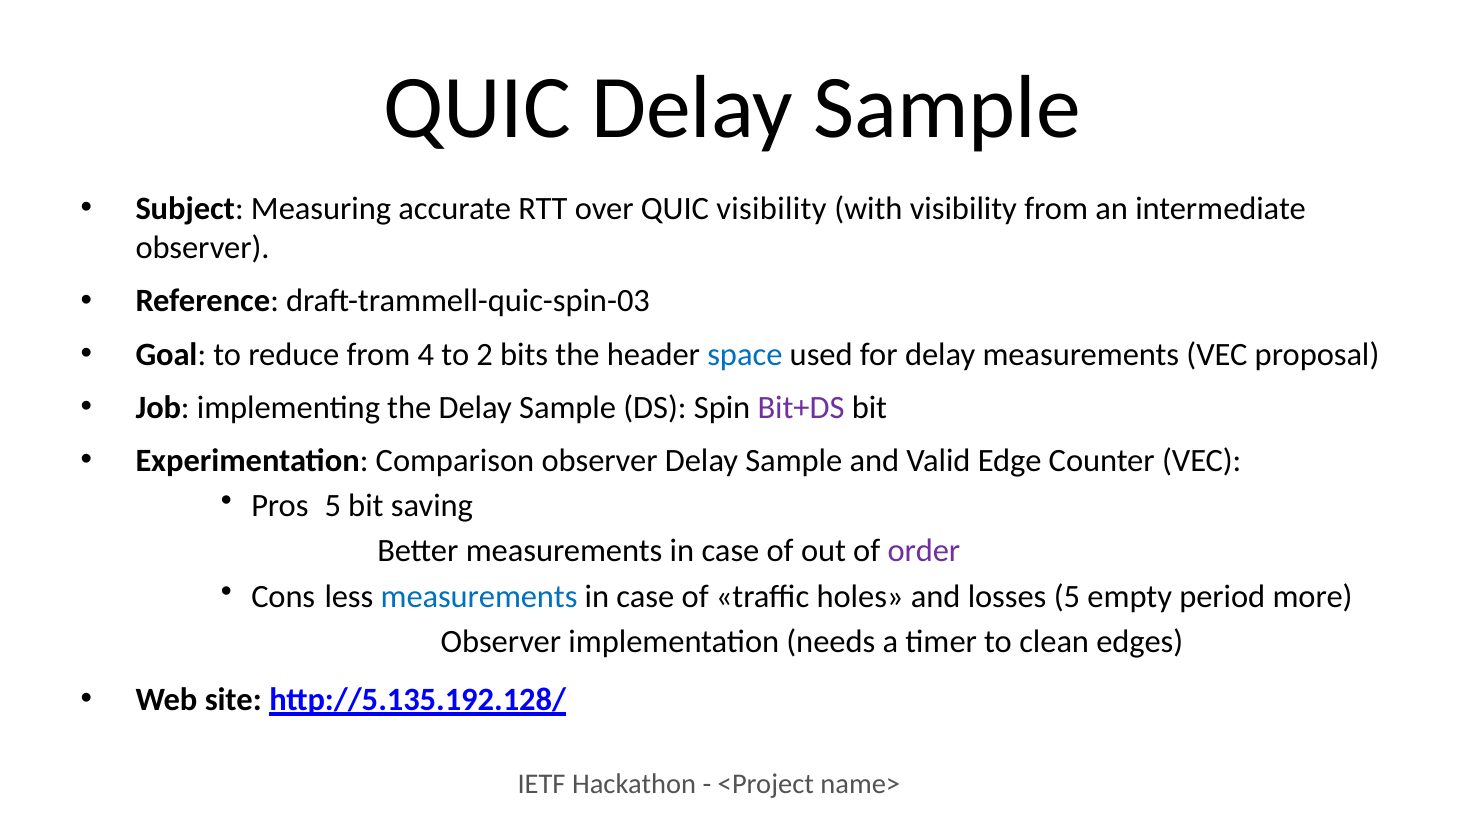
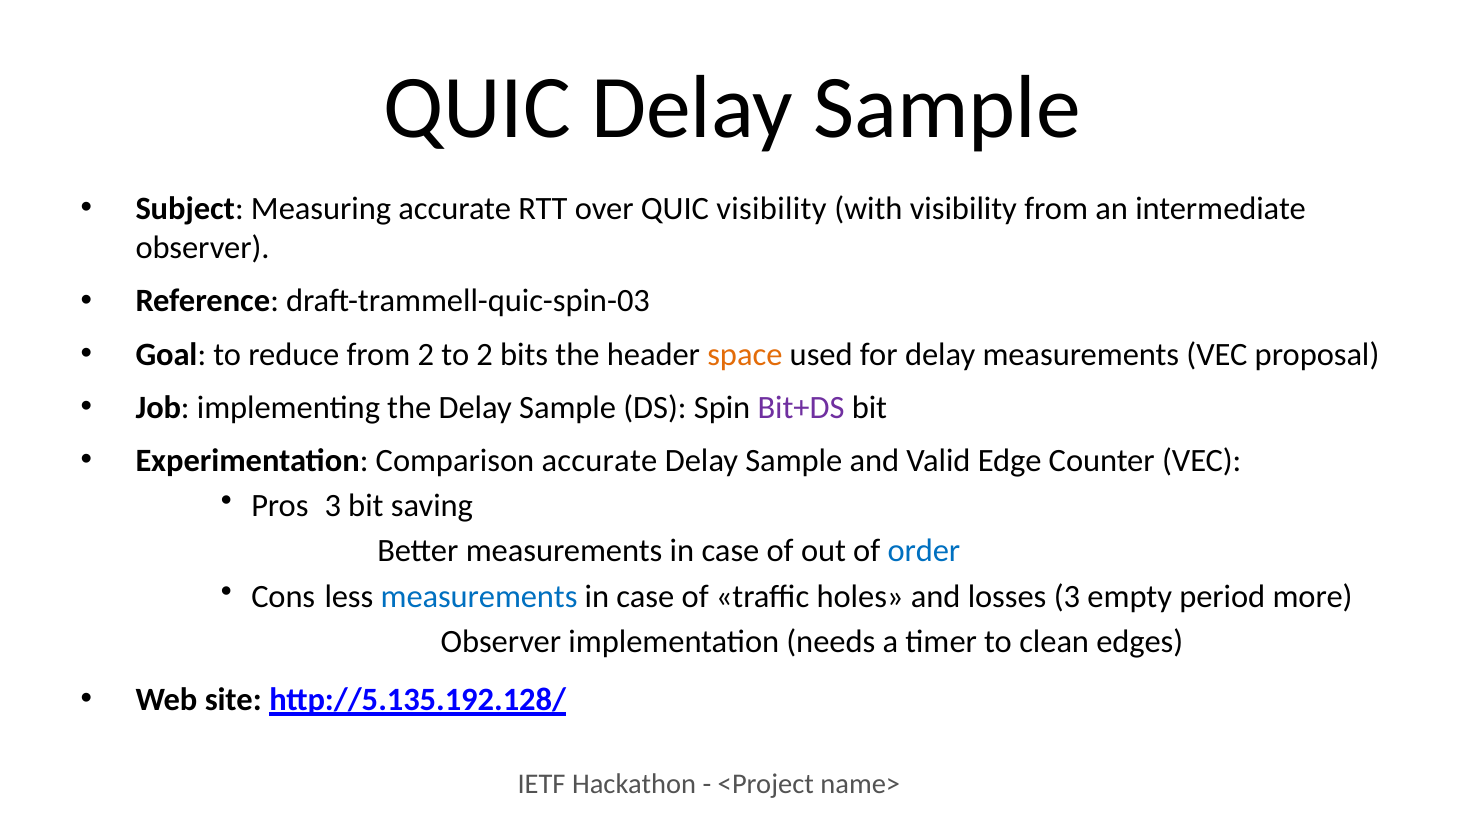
from 4: 4 -> 2 (426, 355)
space colour: blue -> orange (745, 355)
Comparison observer: observer -> accurate (599, 461)
Pros 5: 5 -> 3 (333, 506)
order colour: purple -> blue (924, 551)
losses 5: 5 -> 3 (1067, 596)
